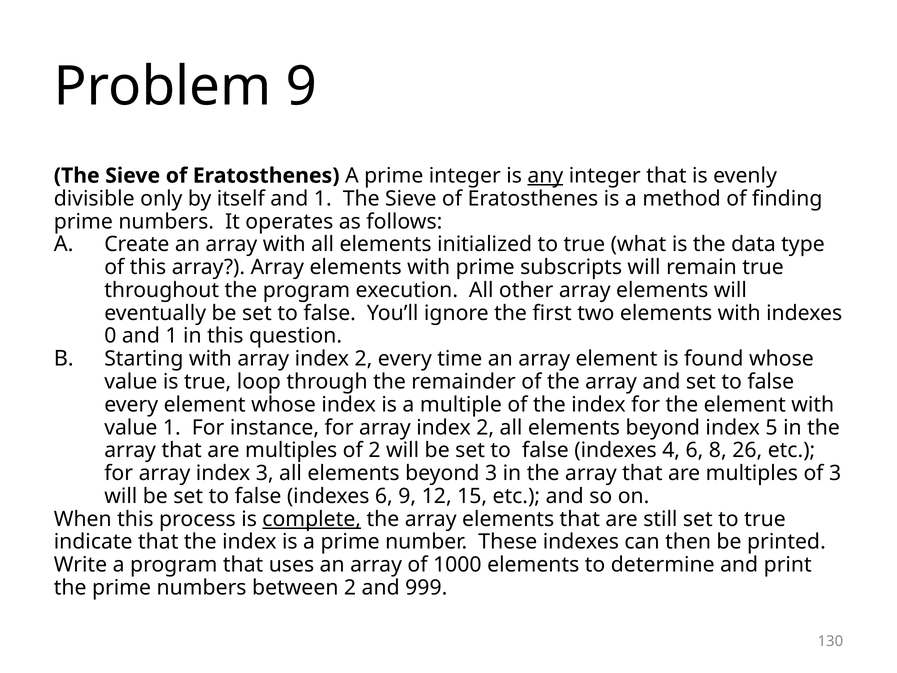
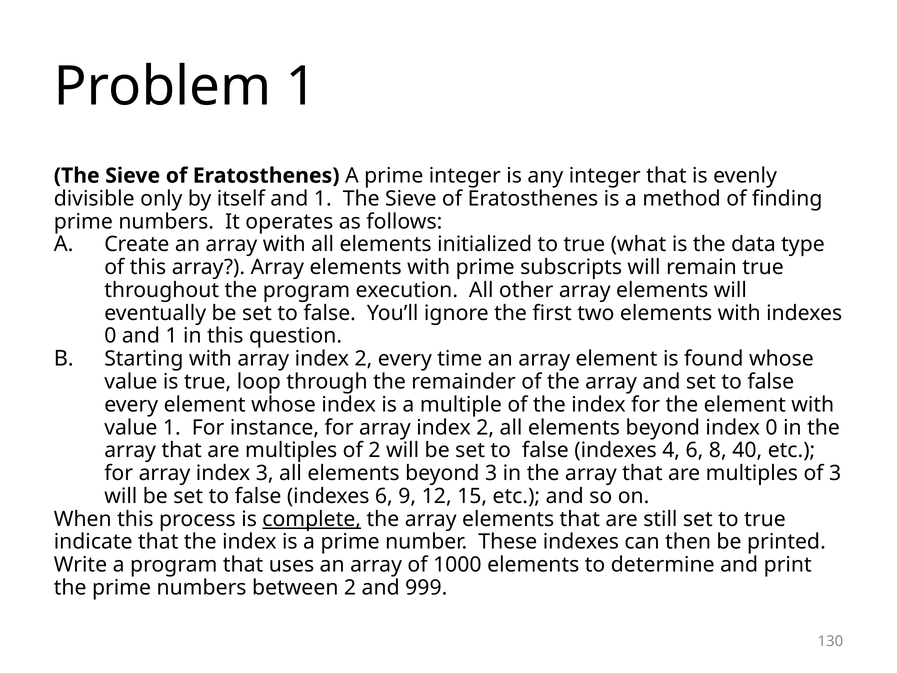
Problem 9: 9 -> 1 (302, 87)
any underline: present -> none (545, 176)
index 5: 5 -> 0 (771, 427)
26: 26 -> 40 (747, 450)
